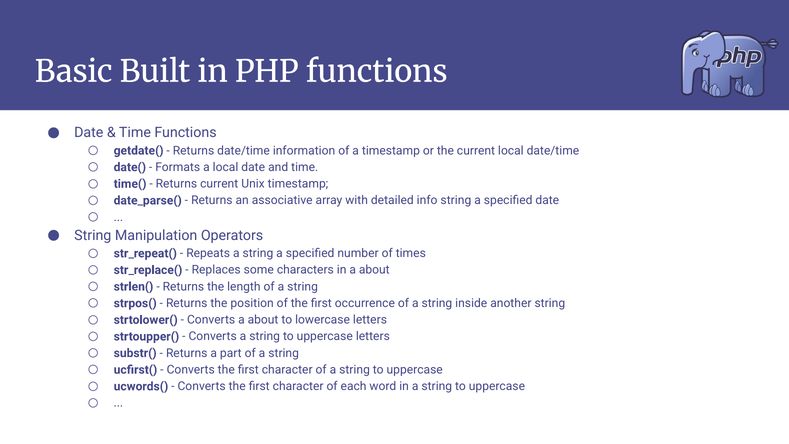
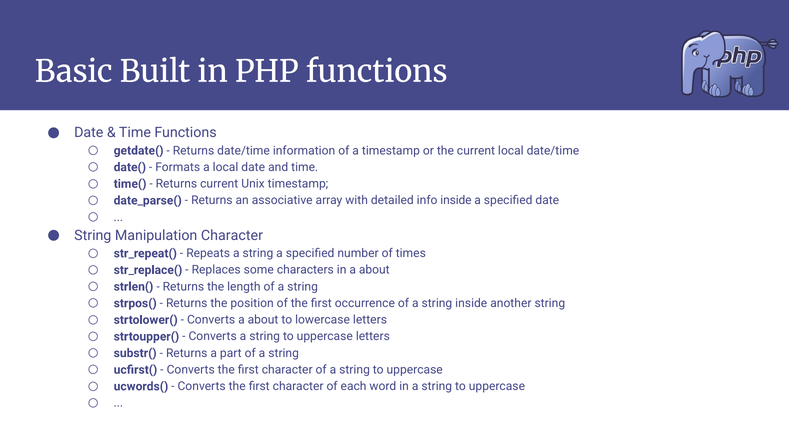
info string: string -> inside (456, 200)
Manipulation Operators: Operators -> Character (232, 235)
